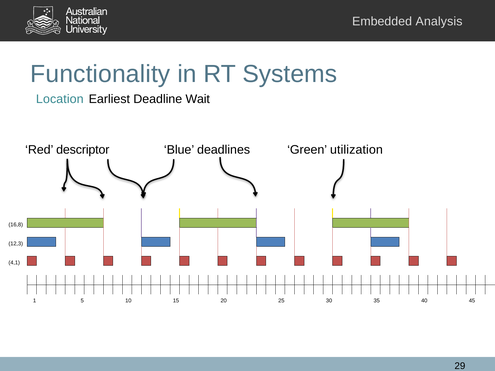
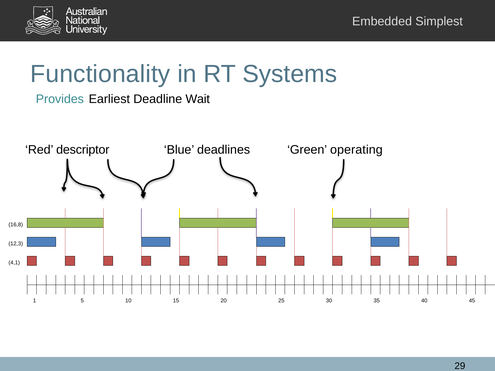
Analysis: Analysis -> Simplest (439, 21)
Location: Location -> Provides (60, 99)
utilization: utilization -> operating (356, 150)
